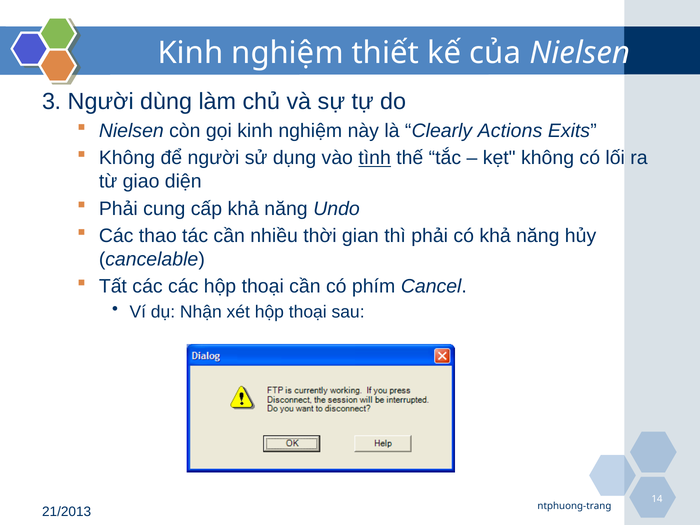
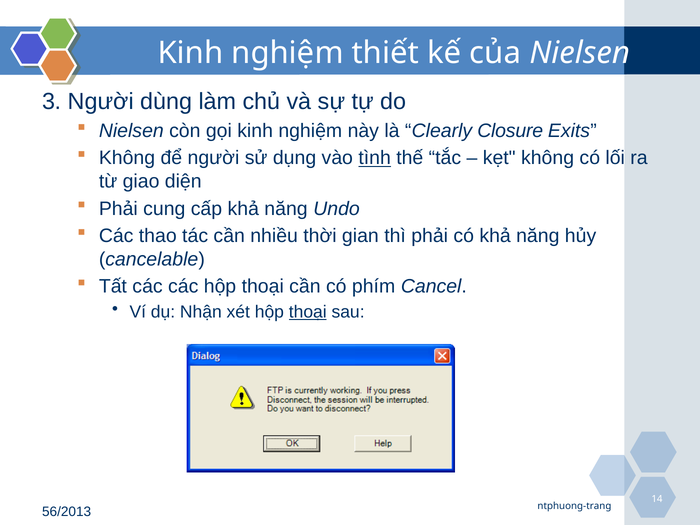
Actions: Actions -> Closure (510, 131)
thoại underline: none -> present (308, 312)
21/2013: 21/2013 -> 56/2013 (67, 512)
